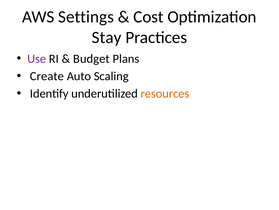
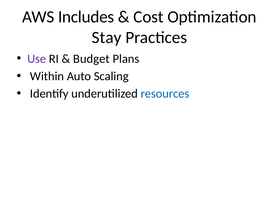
Settings: Settings -> Includes (86, 17)
Create: Create -> Within (47, 76)
resources colour: orange -> blue (165, 93)
